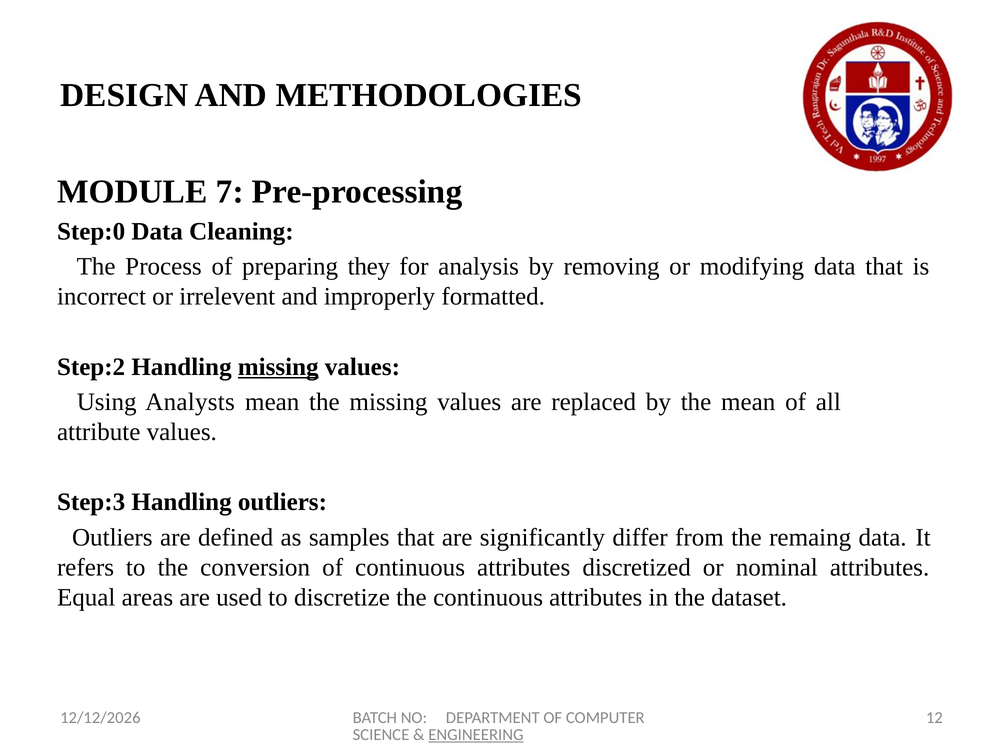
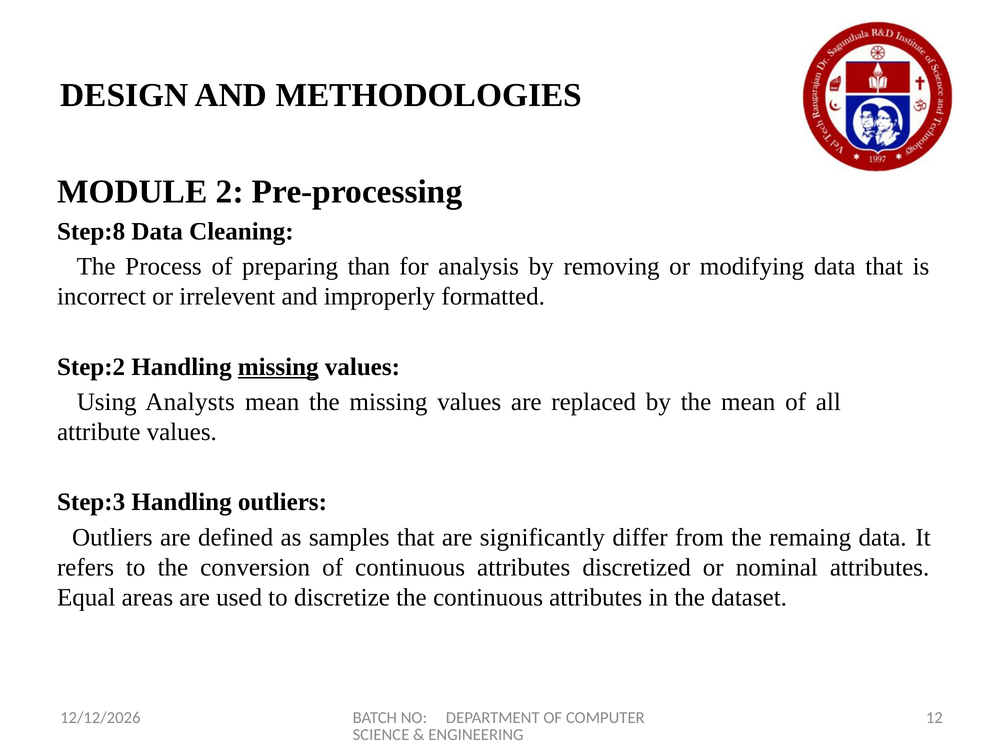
7: 7 -> 2 (230, 192)
Step:0: Step:0 -> Step:8 (91, 231)
they: they -> than (369, 267)
ENGINEERING underline: present -> none (476, 735)
